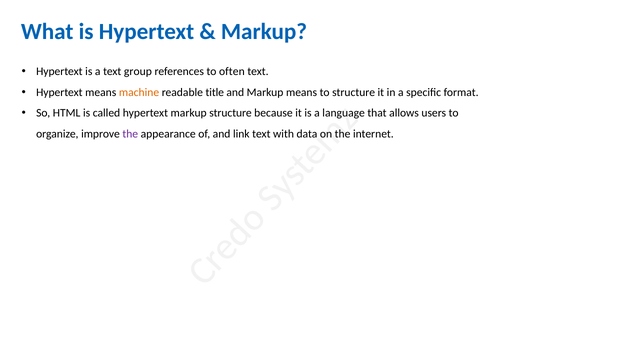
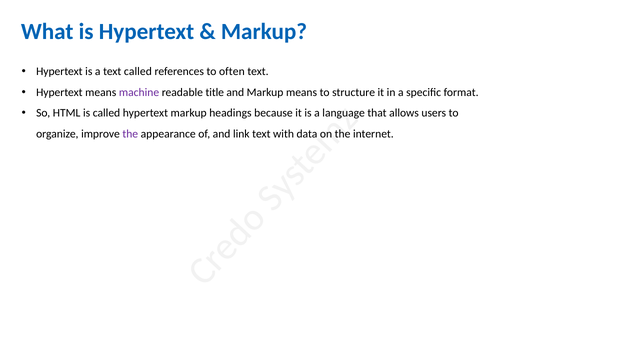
text group: group -> called (138, 71)
machine colour: orange -> purple (139, 92)
markup structure: structure -> headings (230, 113)
